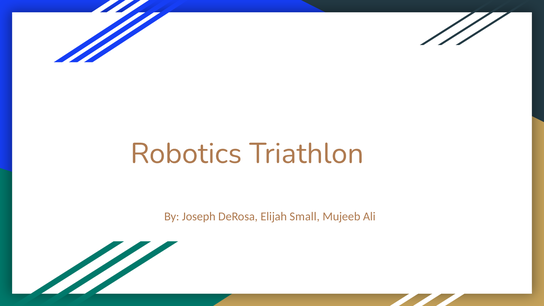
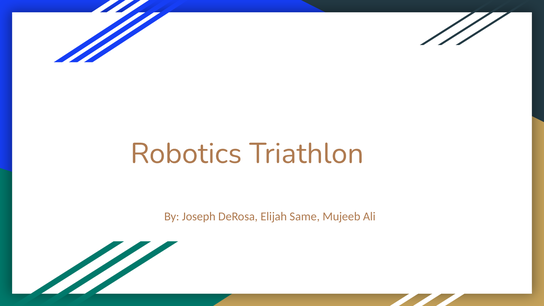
Small: Small -> Same (305, 217)
